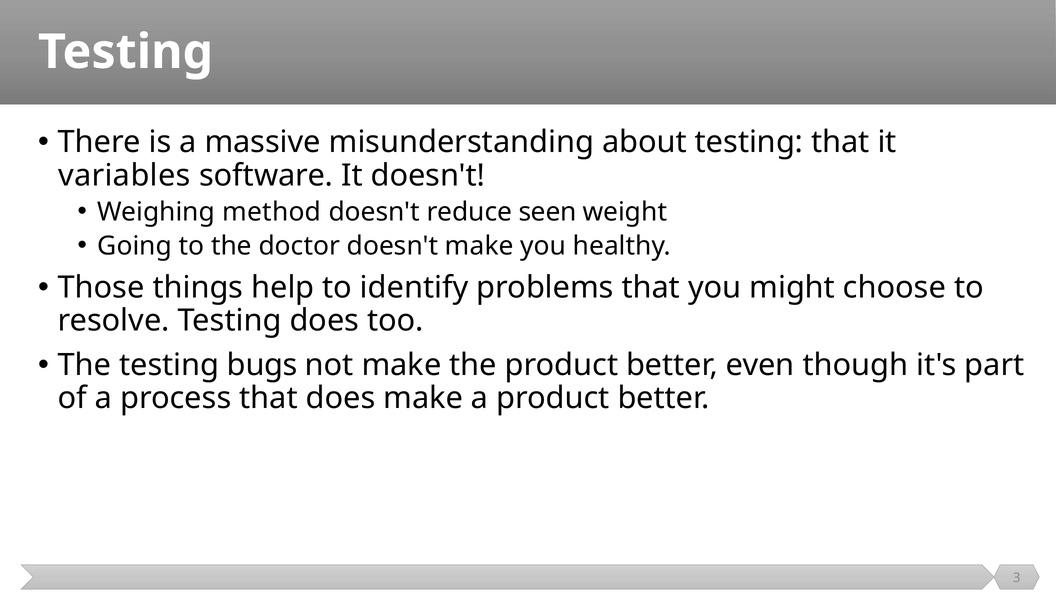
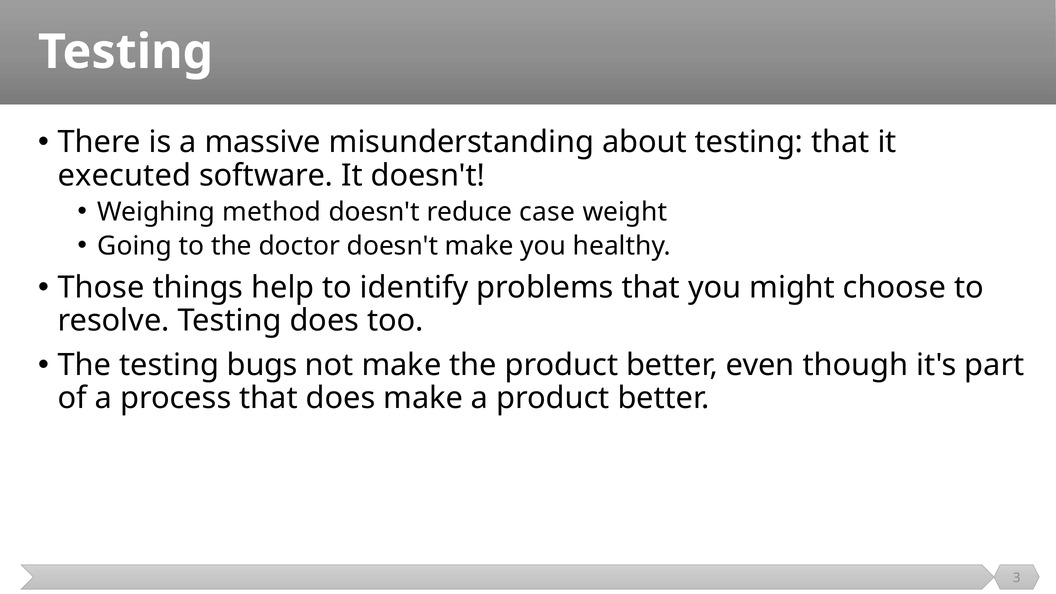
variables: variables -> executed (124, 175)
seen: seen -> case (547, 212)
